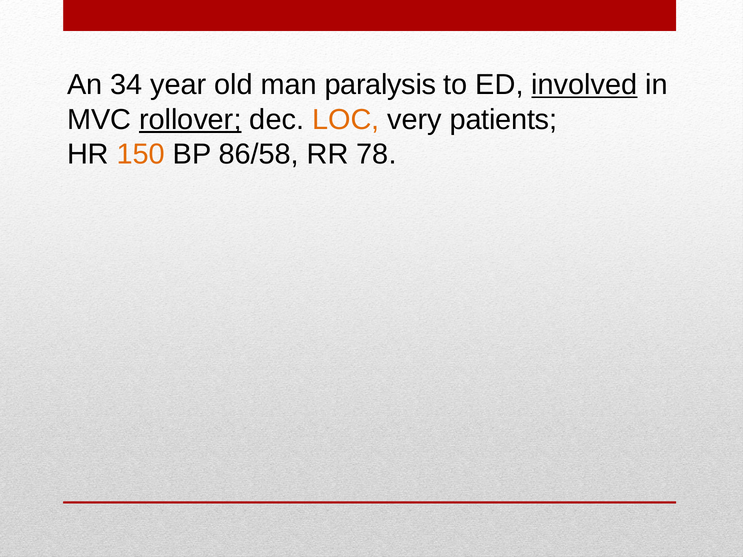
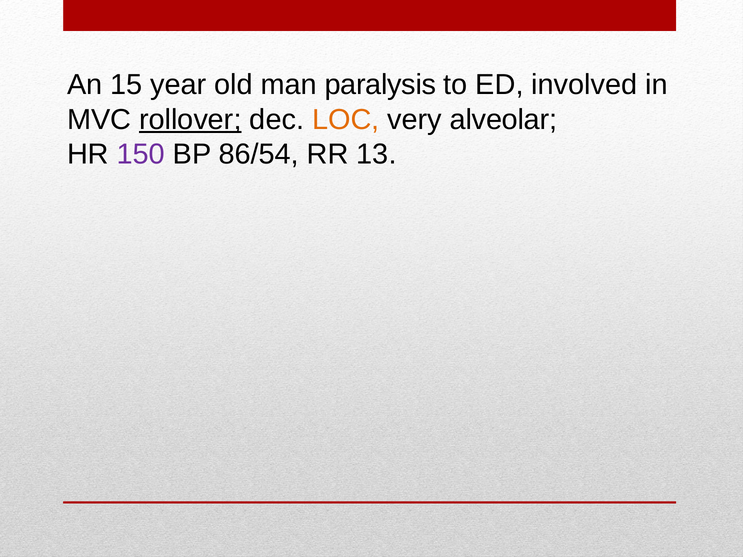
34: 34 -> 15 (126, 85)
involved underline: present -> none (584, 85)
patients: patients -> alveolar (503, 120)
150 colour: orange -> purple (141, 154)
86/58: 86/58 -> 86/54 (259, 154)
78: 78 -> 13 (376, 154)
